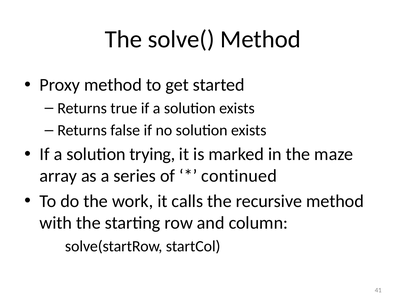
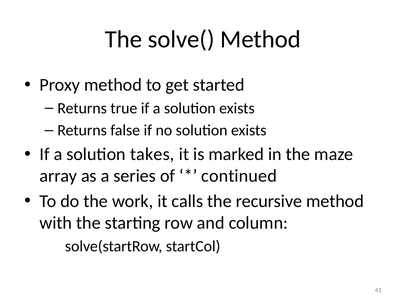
trying: trying -> takes (152, 155)
